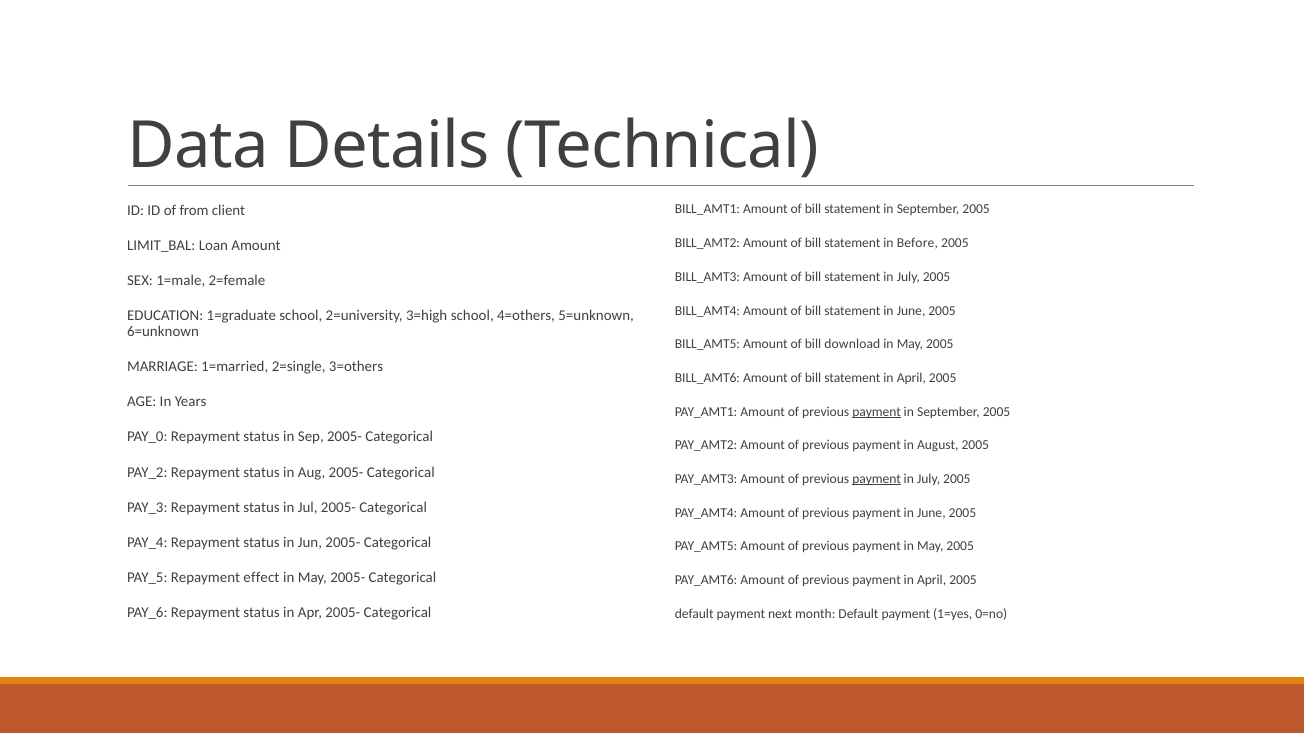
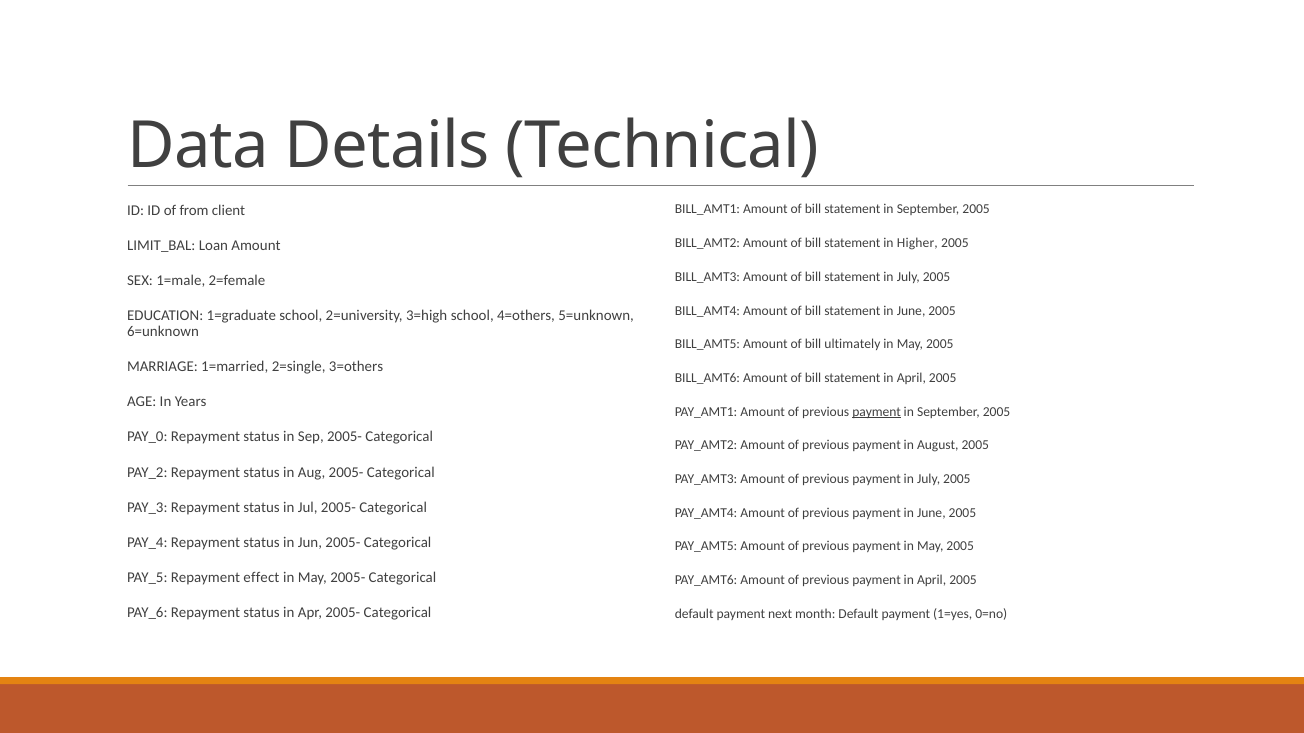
Before: Before -> Higher (917, 243)
download: download -> ultimately (852, 344)
payment underline: present -> none (877, 479)
